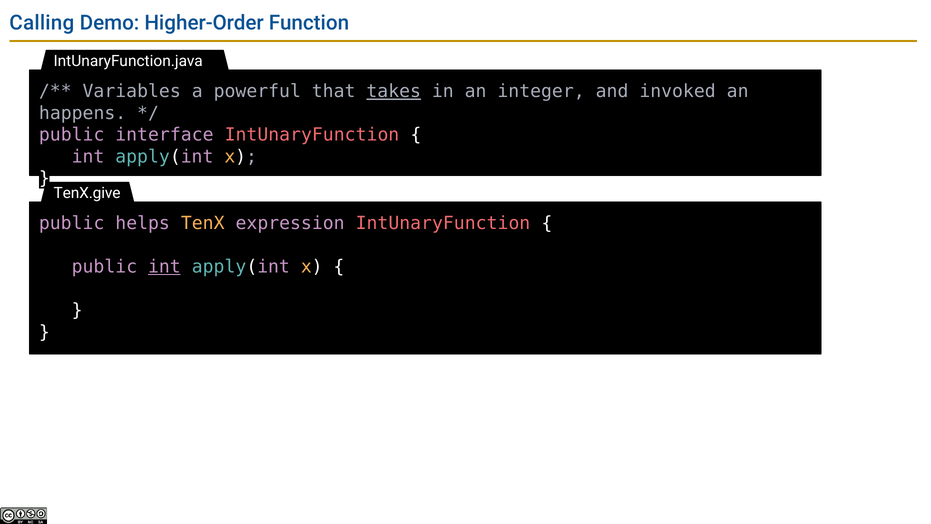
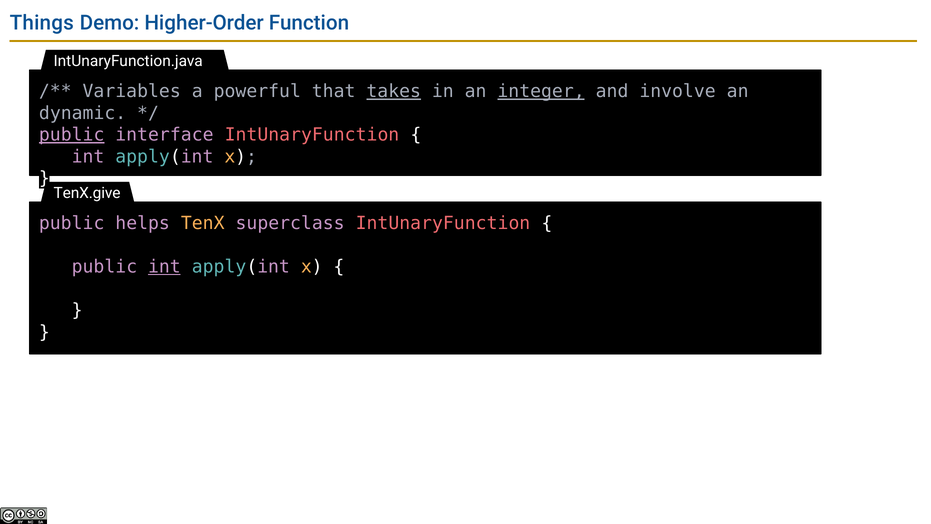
Calling: Calling -> Things (42, 23)
integer underline: none -> present (541, 91)
invoked: invoked -> involve (678, 91)
happens: happens -> dynamic (83, 113)
public underline: none -> present (72, 135)
expression: expression -> superclass (290, 223)
